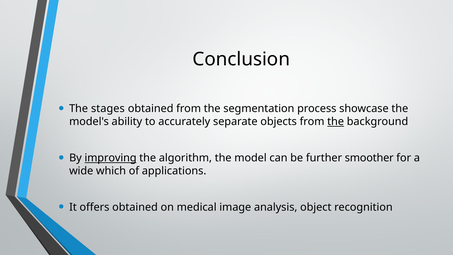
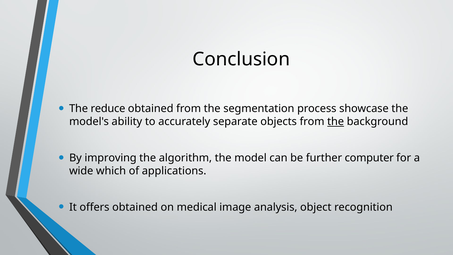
stages: stages -> reduce (108, 109)
improving underline: present -> none (111, 158)
smoother: smoother -> computer (369, 158)
